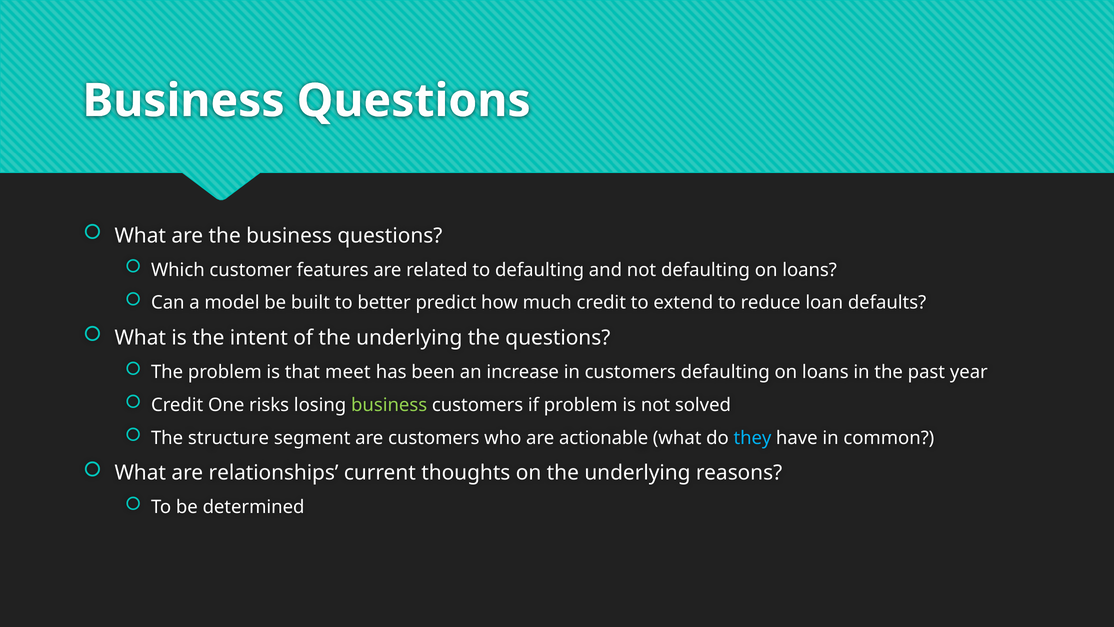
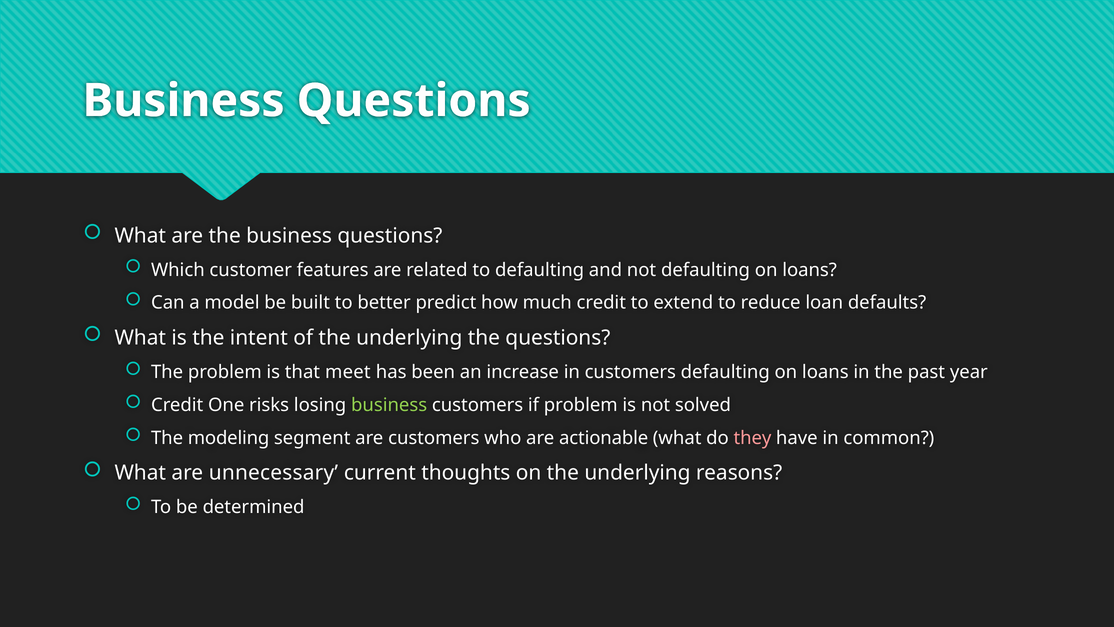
structure: structure -> modeling (229, 438)
they colour: light blue -> pink (752, 438)
relationships: relationships -> unnecessary (273, 473)
